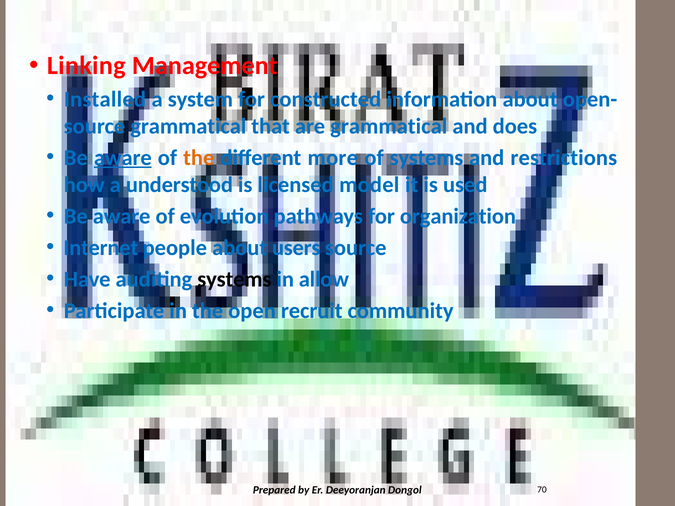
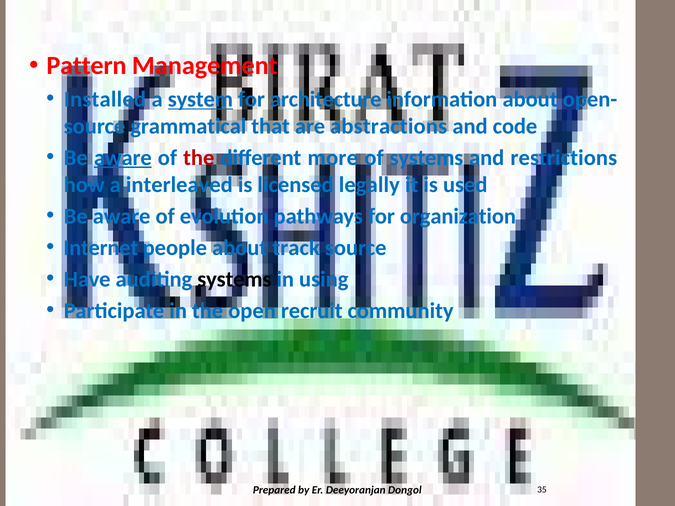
Linking: Linking -> Pattern (87, 66)
system underline: none -> present (200, 99)
constructed: constructed -> architecture (326, 99)
are grammatical: grammatical -> abstractions (389, 126)
does: does -> code (515, 126)
the colour: orange -> red (199, 158)
understood: understood -> interleaved (179, 185)
model: model -> legally (369, 185)
users: users -> track (296, 248)
allow: allow -> using (324, 279)
70: 70 -> 35 (542, 490)
